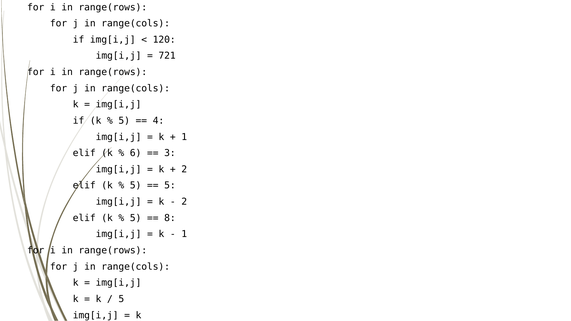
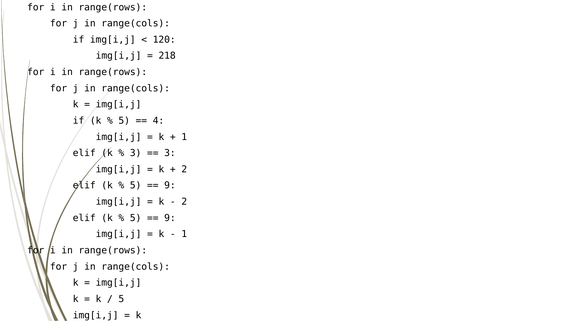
721: 721 -> 218 (167, 56)
6: 6 -> 3 (136, 153)
5: 5 -> 9 (170, 186)
8: 8 -> 9 (170, 218)
